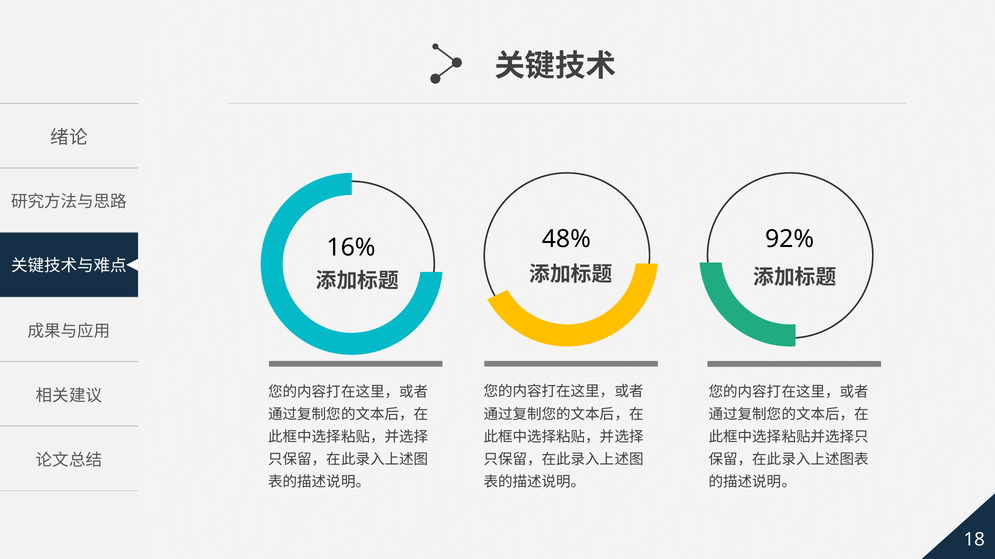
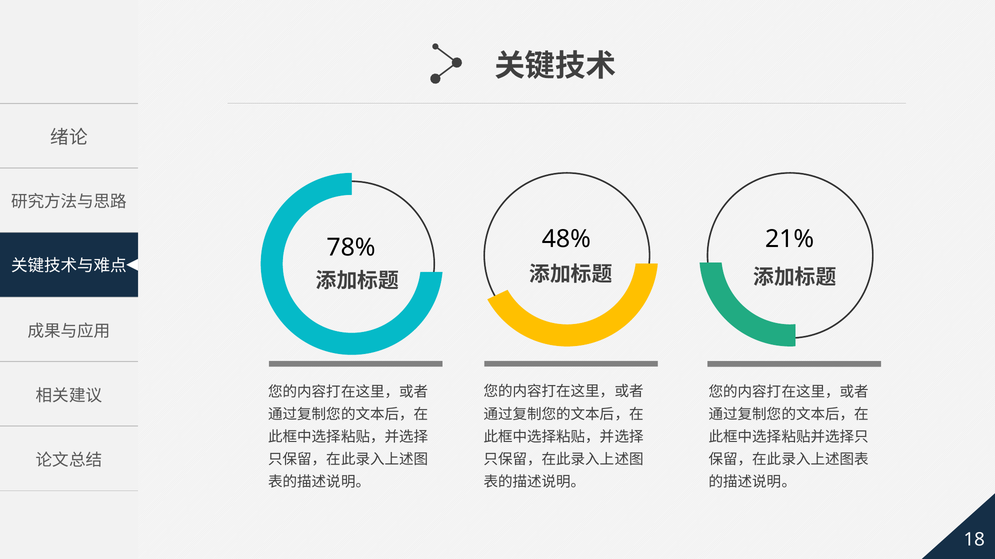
92%: 92% -> 21% (790, 240)
16%: 16% -> 78% (351, 248)
